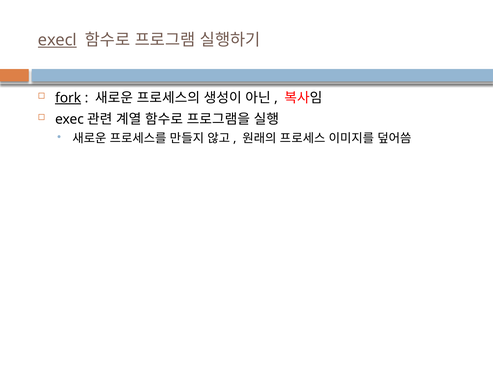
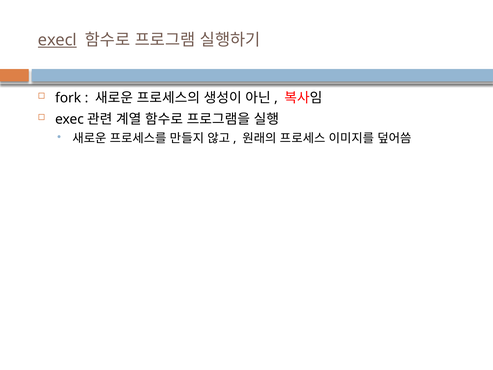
fork underline: present -> none (68, 98)
